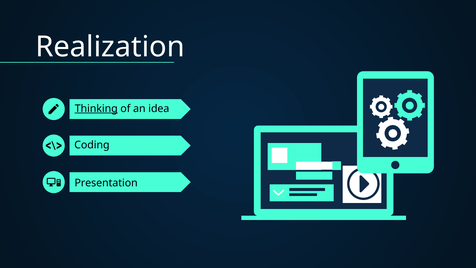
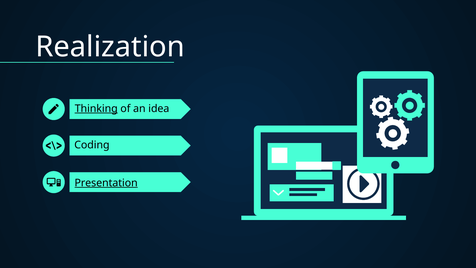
Presentation underline: none -> present (106, 183)
